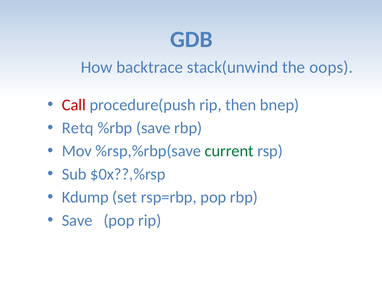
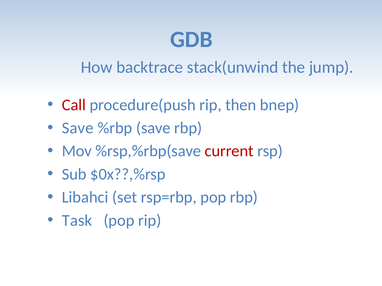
oops: oops -> jump (331, 67)
Retq: Retq -> Save (78, 128)
current colour: green -> red (229, 151)
Kdump: Kdump -> Libahci (85, 198)
Save: Save -> Task (77, 221)
